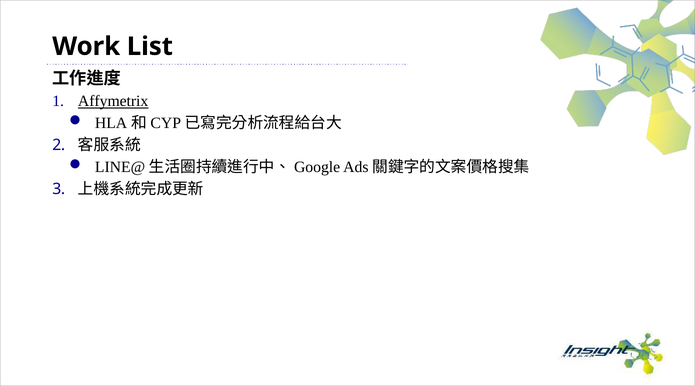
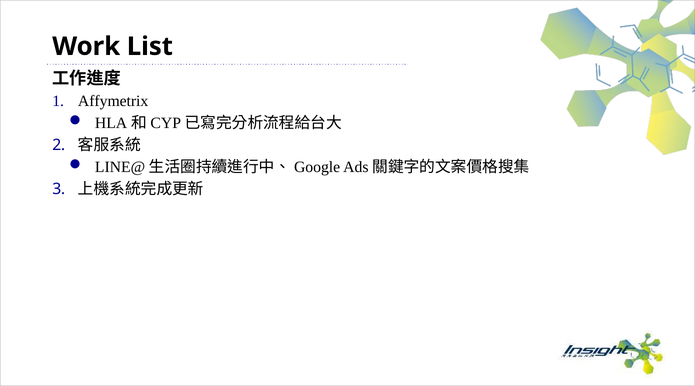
Affymetrix underline: present -> none (113, 101)
